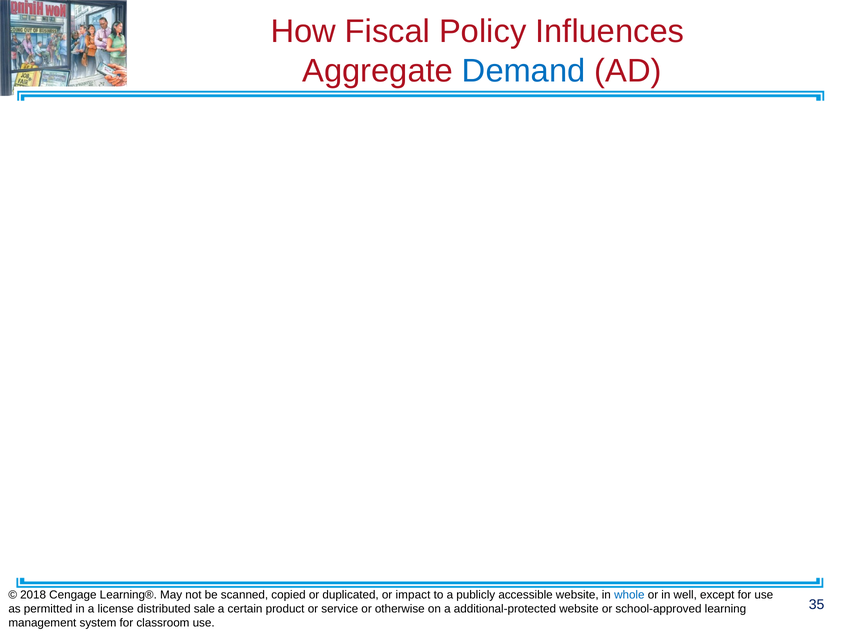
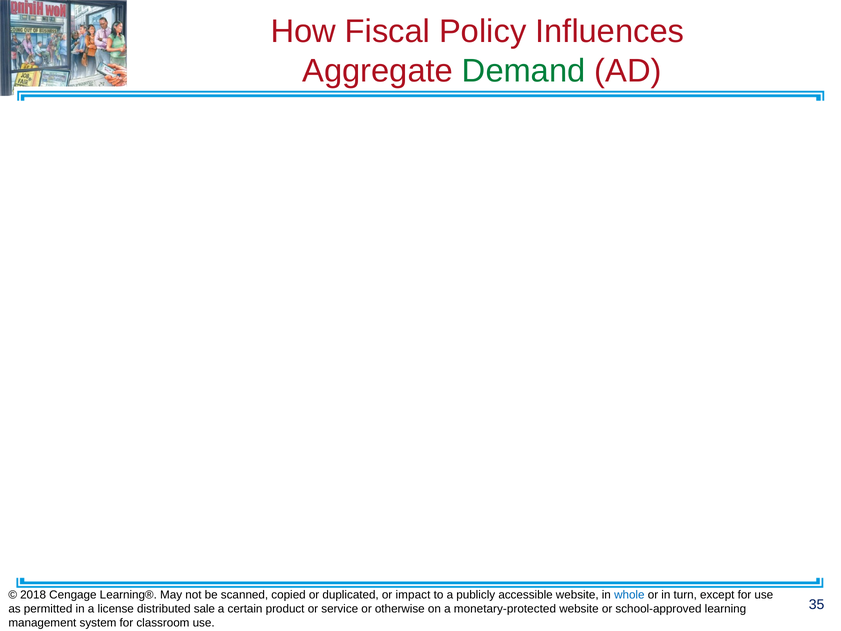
Demand colour: blue -> green (524, 71)
well: well -> turn (685, 595)
additional-protected: additional-protected -> monetary-protected (505, 609)
